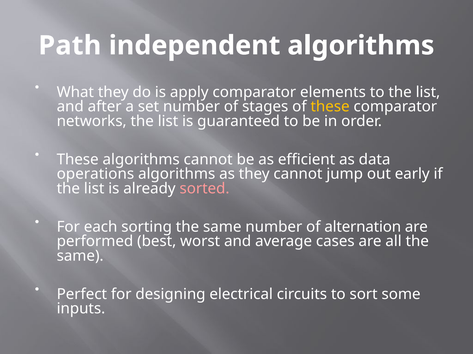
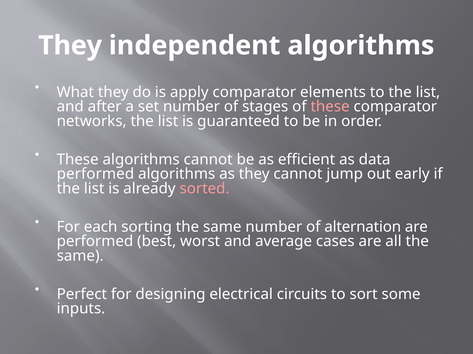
Path: Path -> They (70, 46)
these colour: yellow -> pink (330, 107)
operations: operations -> performed (95, 174)
